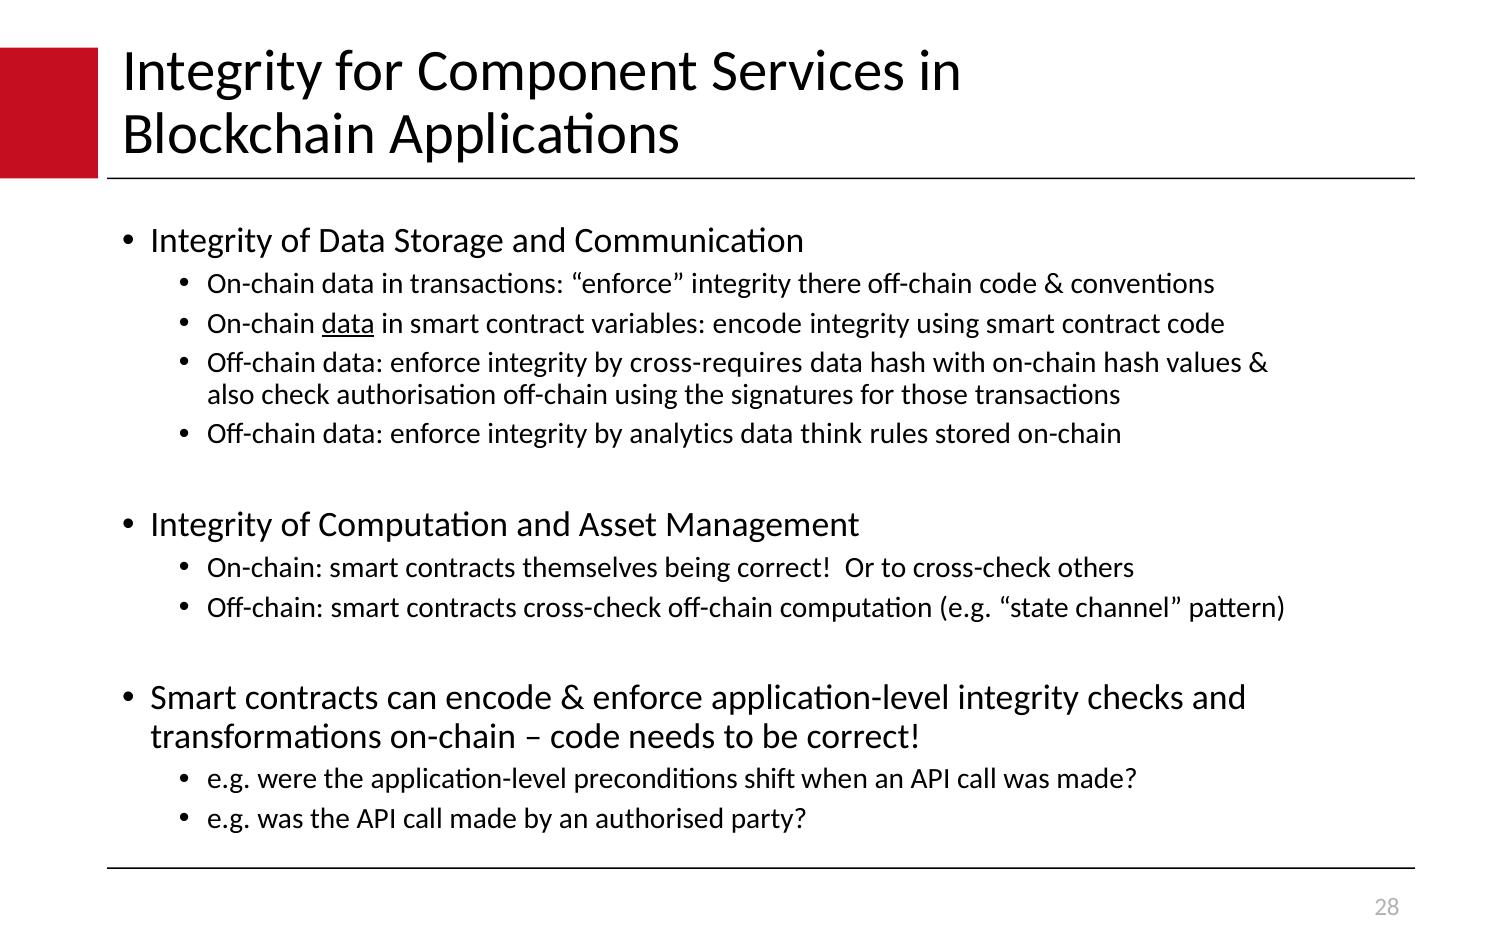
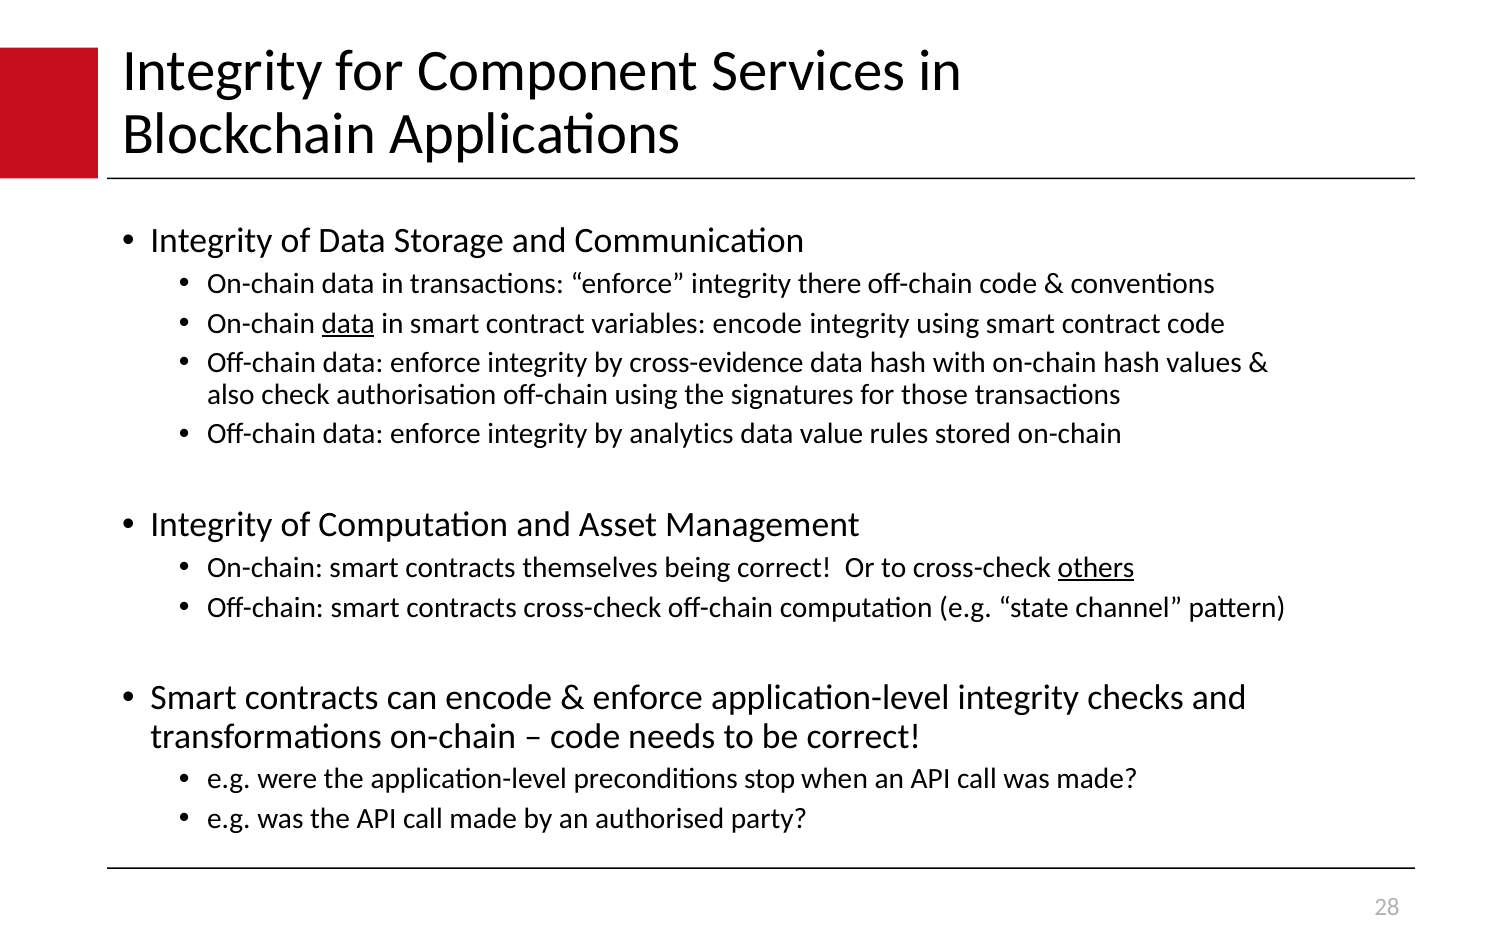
cross-requires: cross-requires -> cross-evidence (716, 363)
think: think -> value (832, 434)
others underline: none -> present (1096, 568)
shift: shift -> stop (770, 779)
